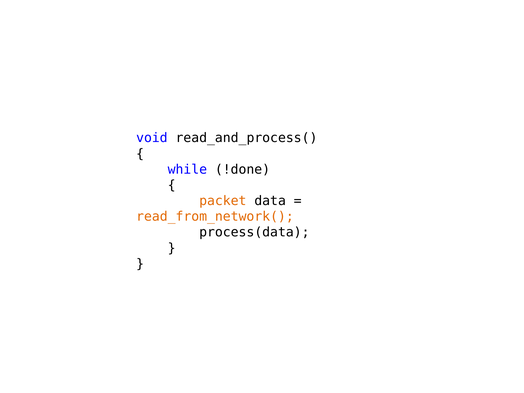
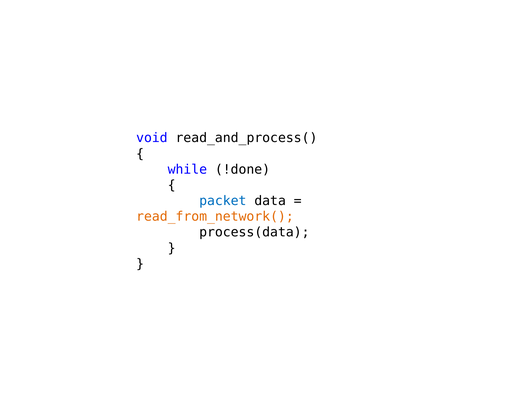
packet colour: orange -> blue (223, 201)
